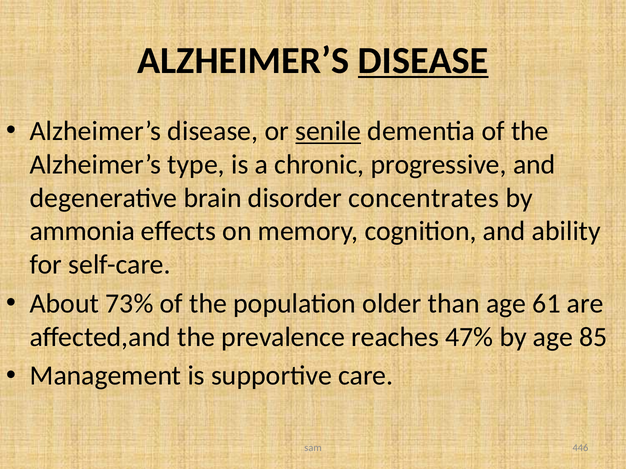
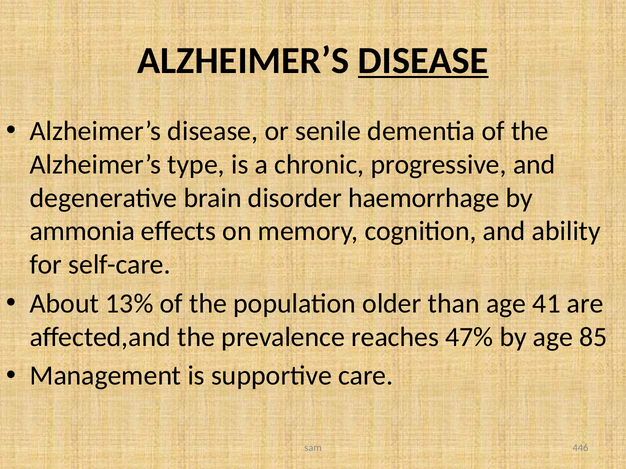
senile underline: present -> none (328, 131)
concentrates: concentrates -> haemorrhage (424, 198)
73%: 73% -> 13% (129, 304)
61: 61 -> 41 (547, 304)
